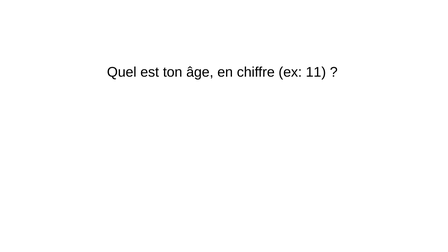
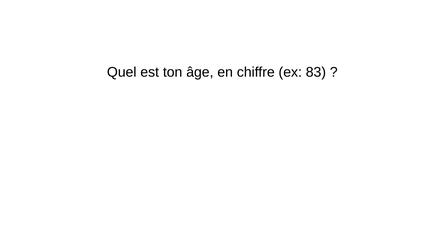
11: 11 -> 83 (316, 72)
